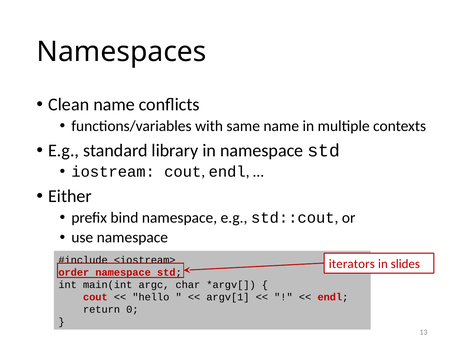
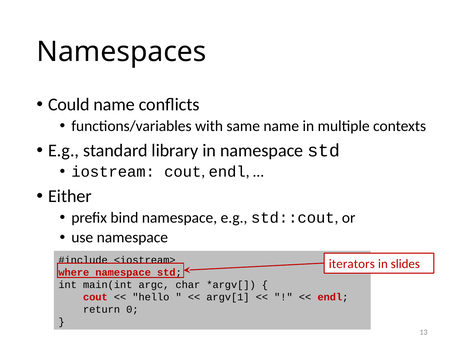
Clean: Clean -> Could (69, 105)
order: order -> where (74, 272)
